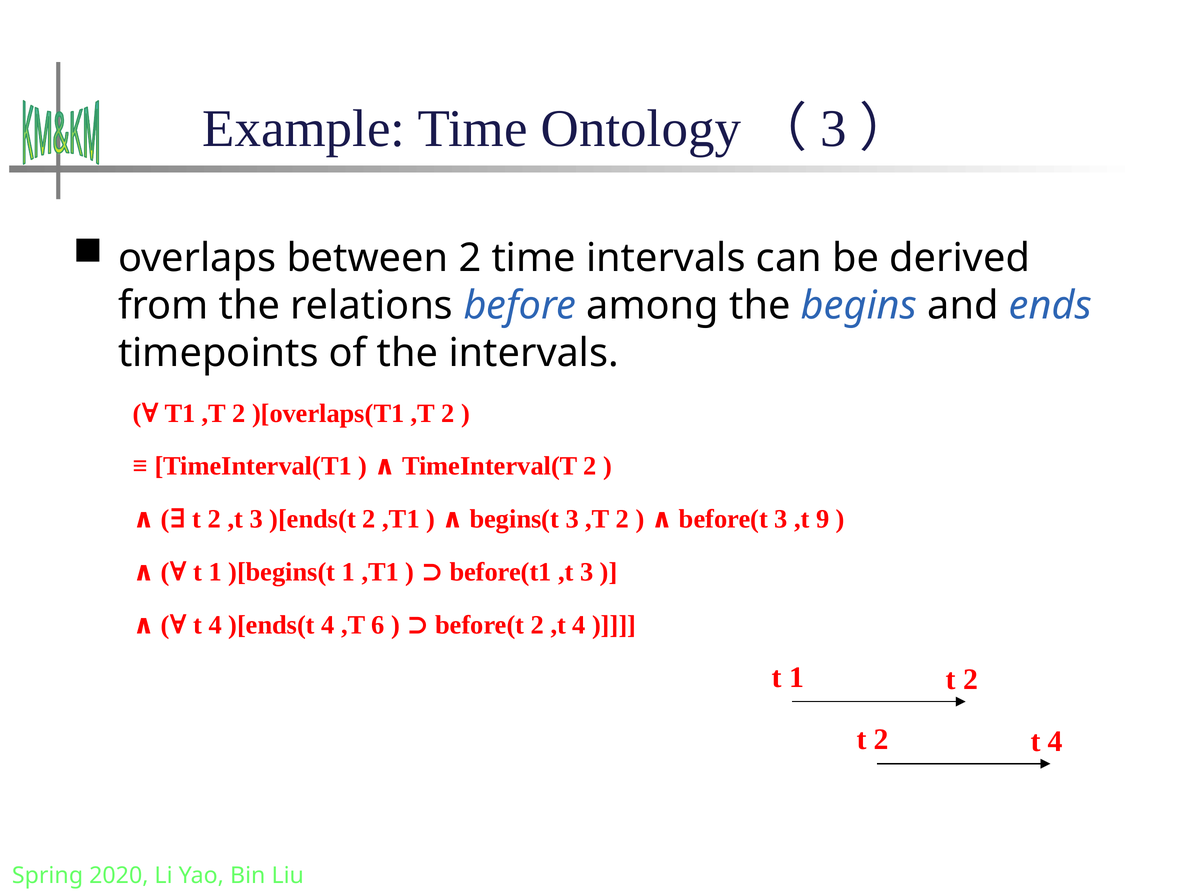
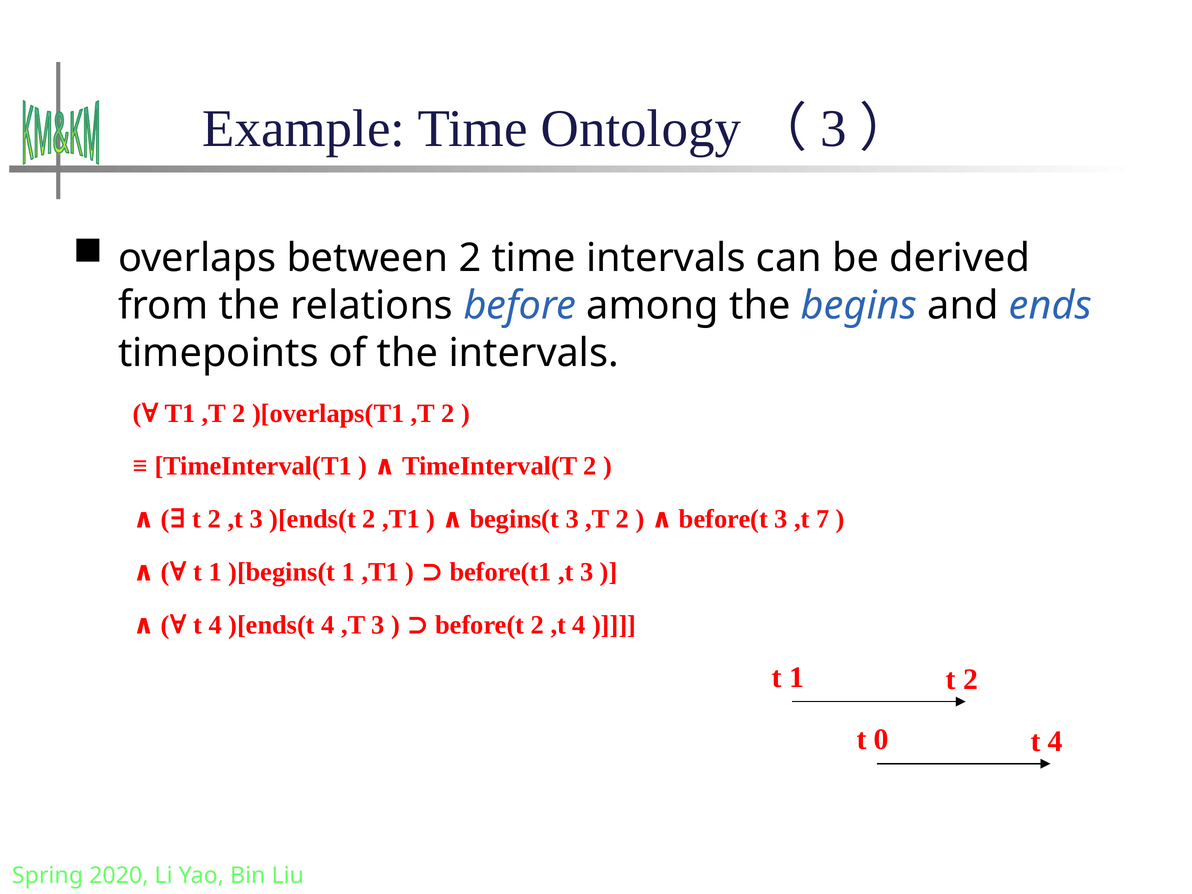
9: 9 -> 7 (823, 519)
4 ,T 6: 6 -> 3 (378, 625)
2: 2 -> 0 (881, 739)
